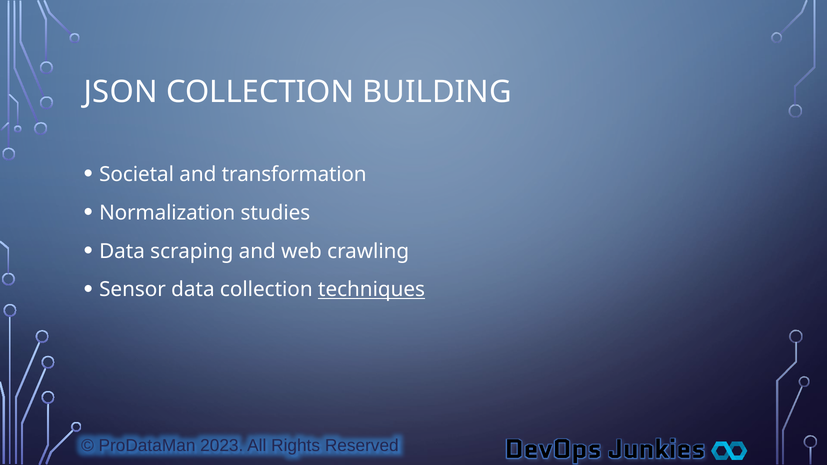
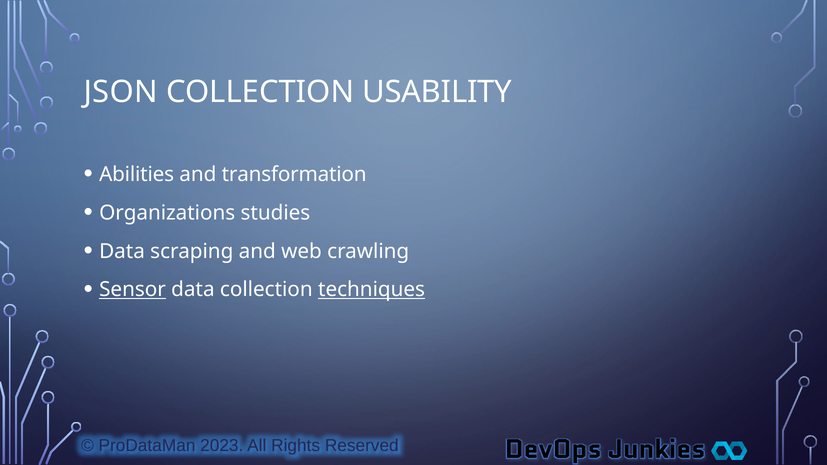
BUILDING: BUILDING -> USABILITY (437, 92)
Societal: Societal -> Abilities (137, 175)
Normalization: Normalization -> Organizations (167, 213)
Sensor underline: none -> present (132, 290)
